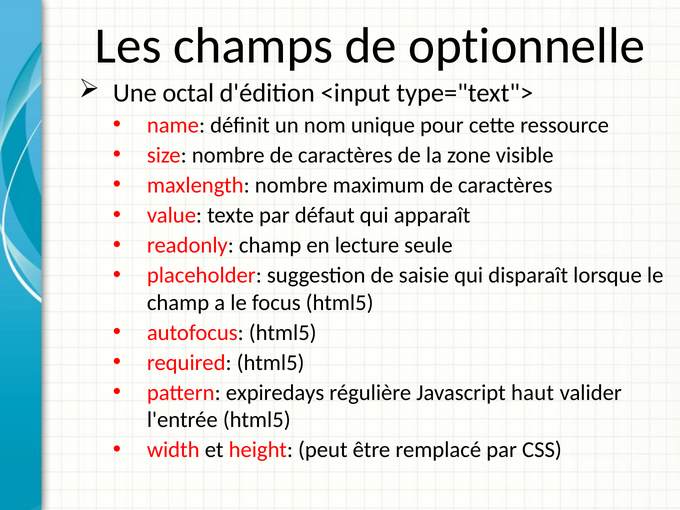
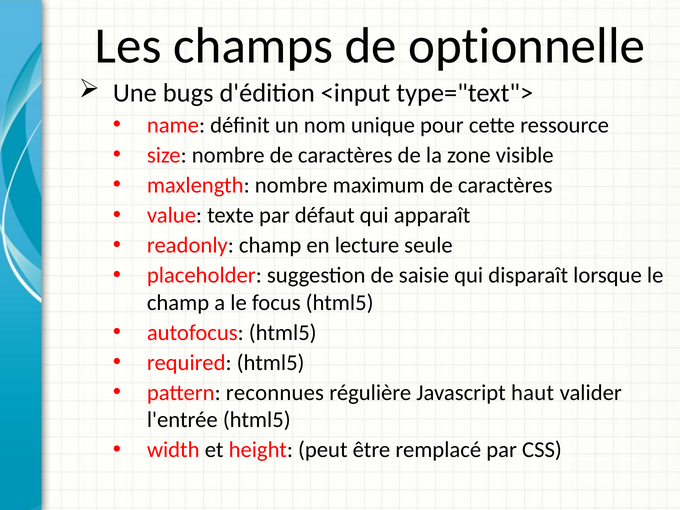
octal: octal -> bugs (188, 93)
expiredays: expiredays -> reconnues (275, 393)
